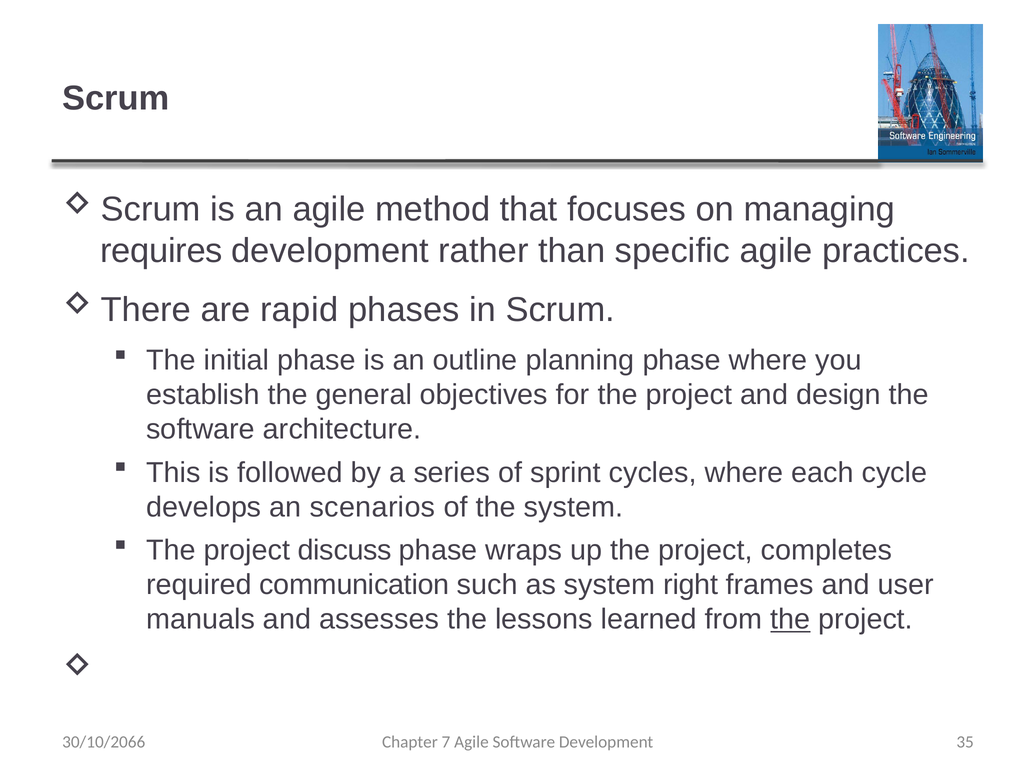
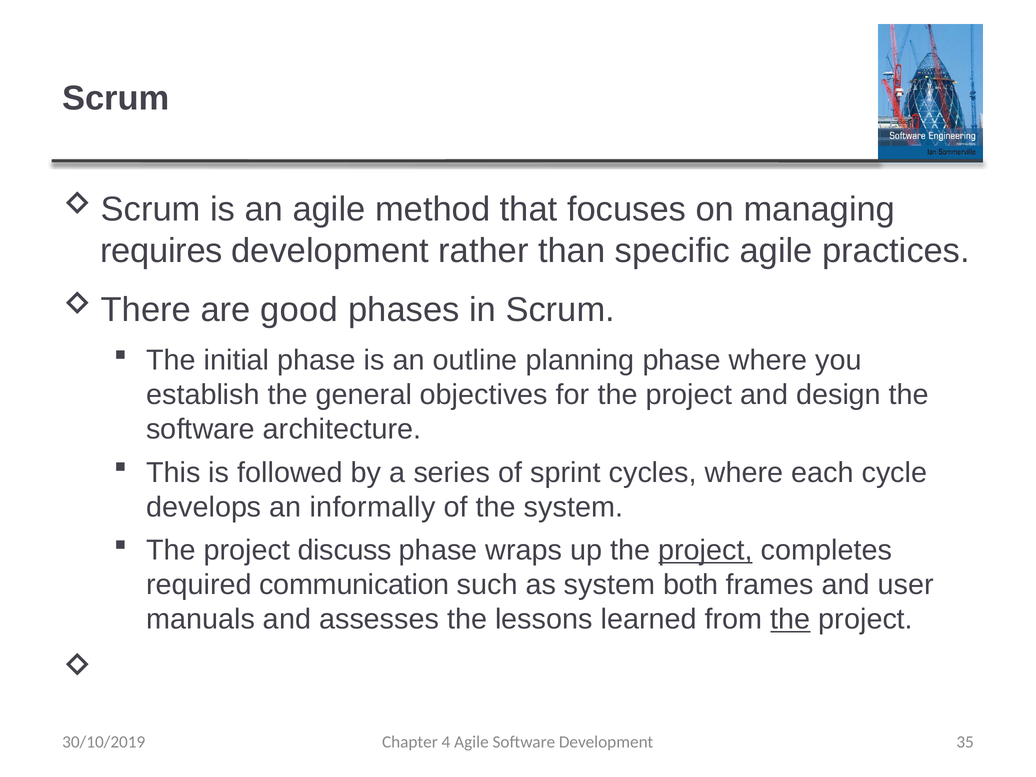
rapid: rapid -> good (299, 310)
scenarios: scenarios -> informally (373, 507)
project underline: none -> present (706, 550)
right: right -> both (691, 585)
30/10/2066: 30/10/2066 -> 30/10/2019 (104, 742)
7: 7 -> 4 (446, 742)
